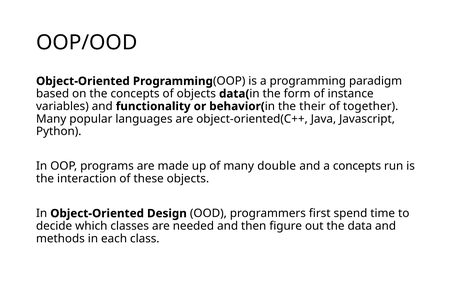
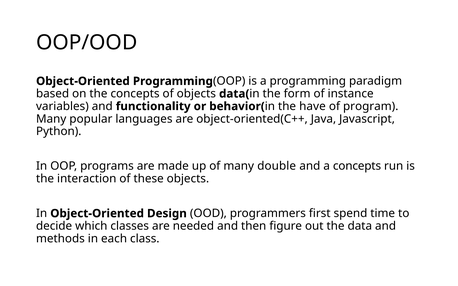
their: their -> have (312, 106)
together: together -> program (371, 106)
